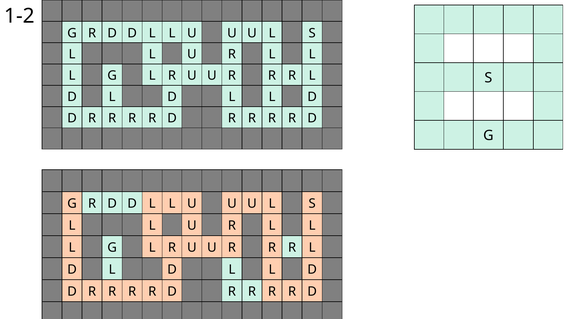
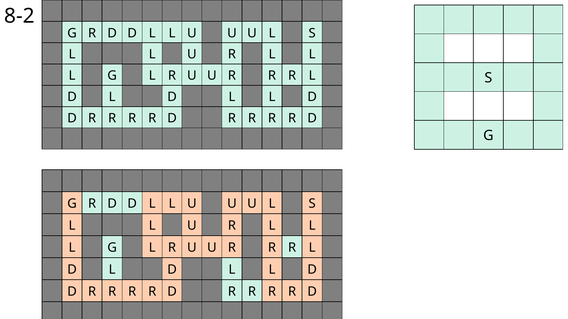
1-2: 1-2 -> 8-2 (19, 16)
